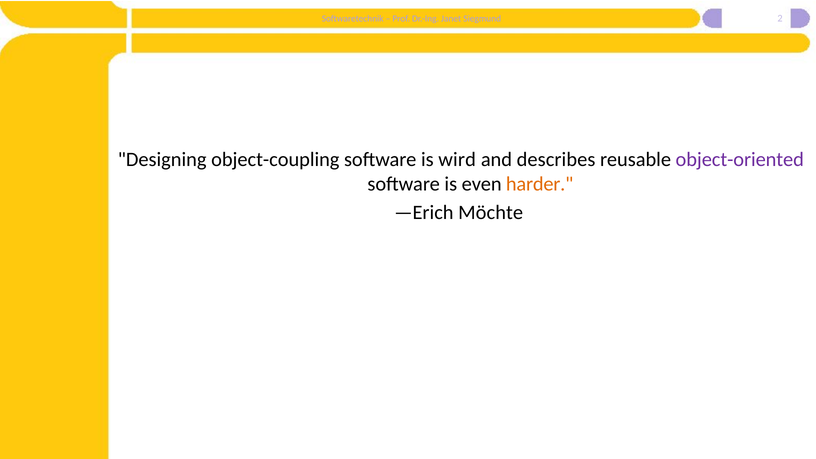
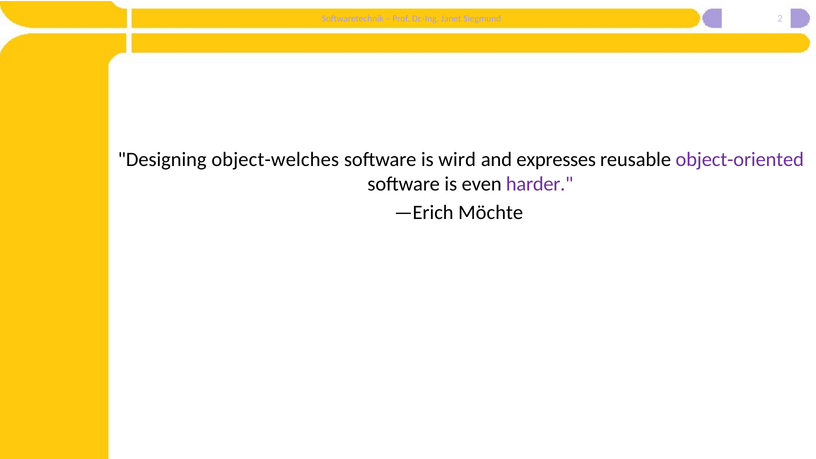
object-coupling: object-coupling -> object-welches (275, 159)
describes: describes -> expresses (556, 159)
harder colour: orange -> purple (540, 184)
